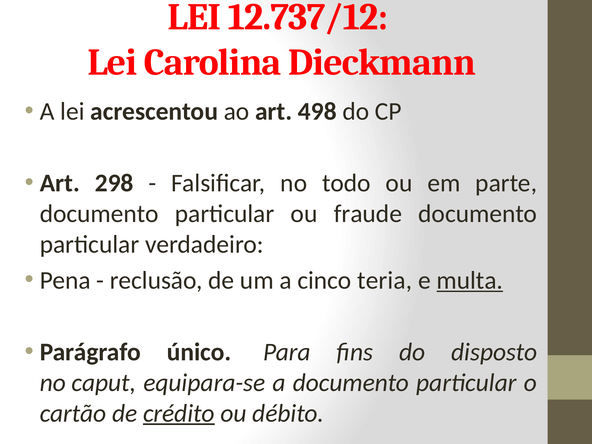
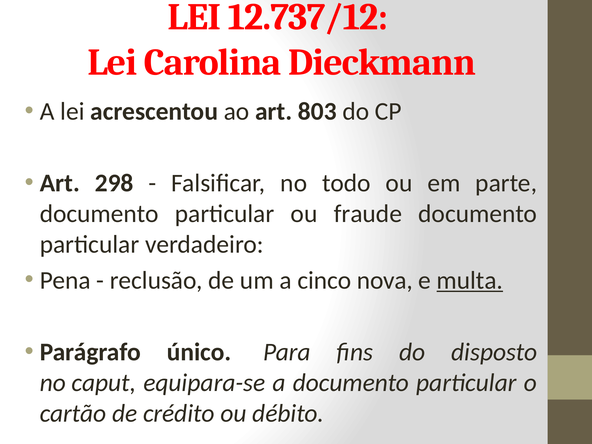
498: 498 -> 803 (317, 112)
teria: teria -> nova (385, 280)
crédito underline: present -> none (179, 413)
